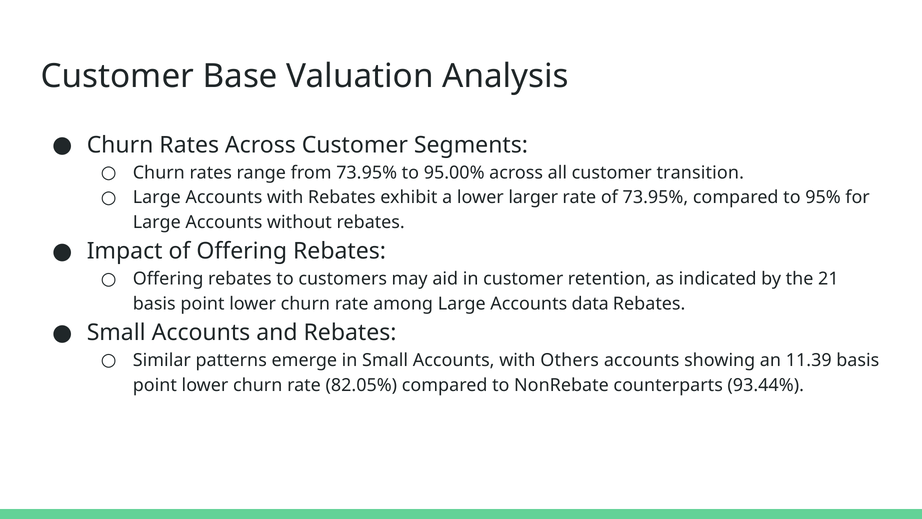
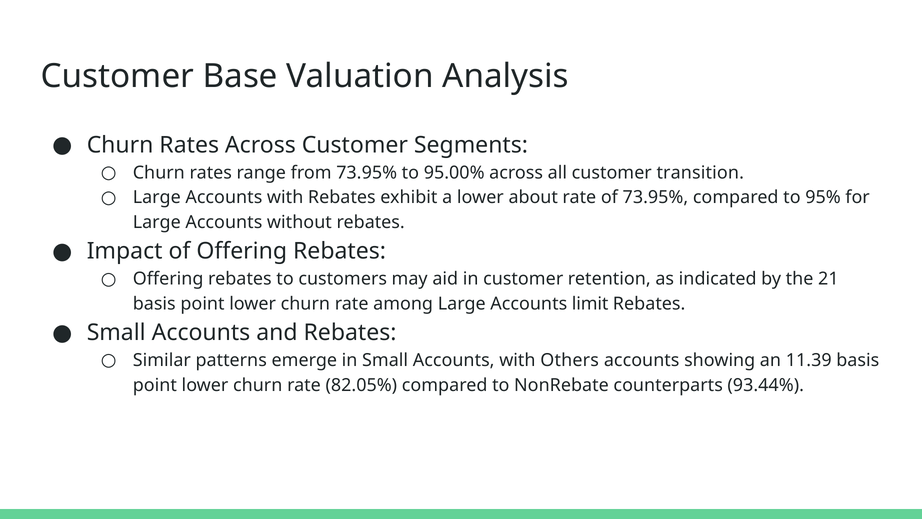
larger: larger -> about (533, 197)
data: data -> limit (590, 303)
